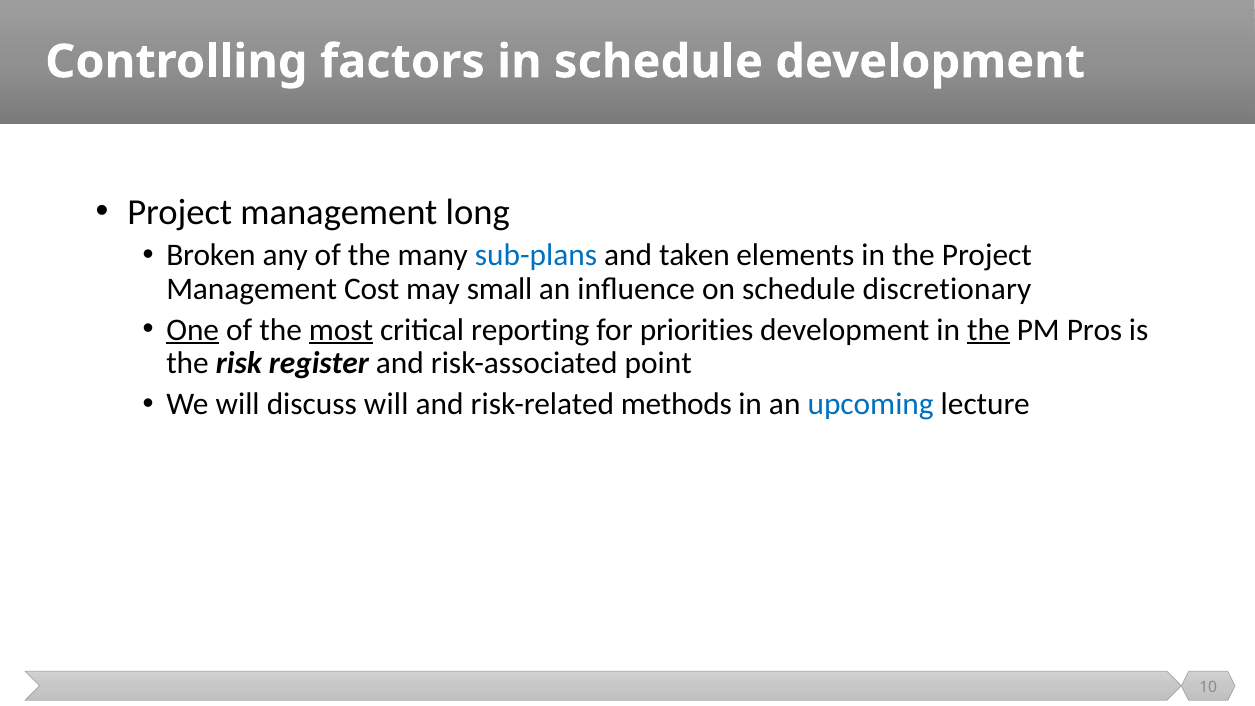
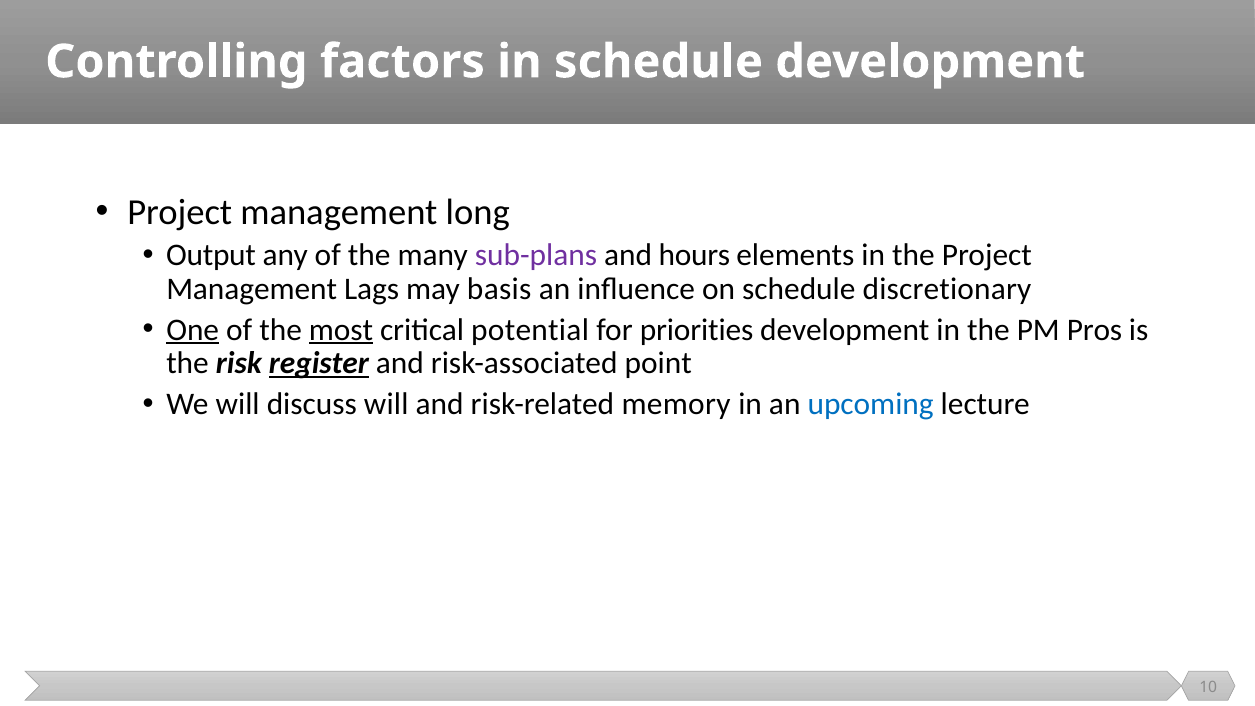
Broken: Broken -> Output (211, 255)
sub-plans colour: blue -> purple (536, 255)
taken: taken -> hours (694, 255)
Cost: Cost -> Lags (372, 289)
small: small -> basis (499, 289)
reporting: reporting -> potential (530, 330)
the underline: present -> none (988, 330)
register underline: none -> present (319, 364)
methods: methods -> memory (676, 404)
